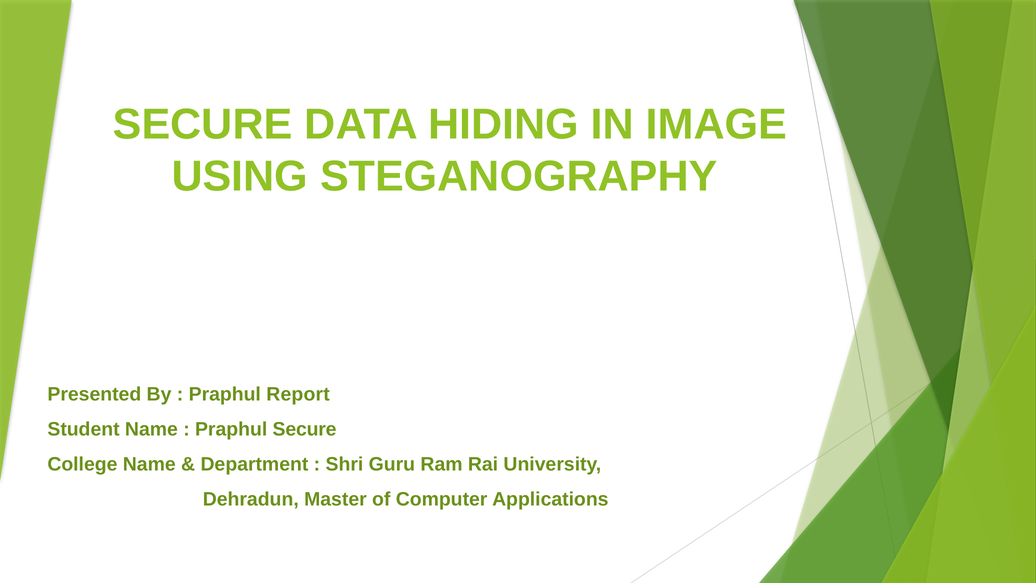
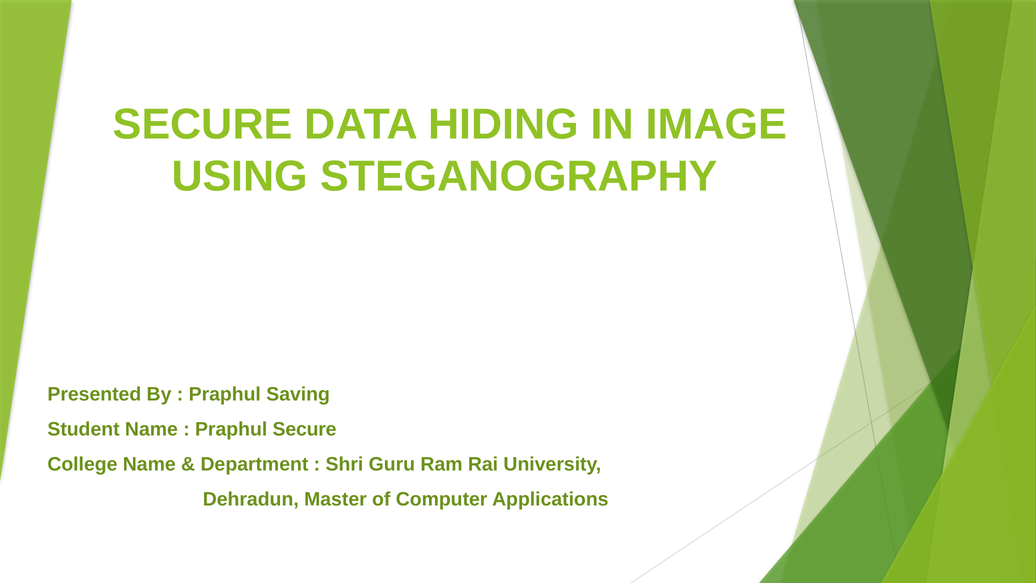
Report: Report -> Saving (298, 394)
